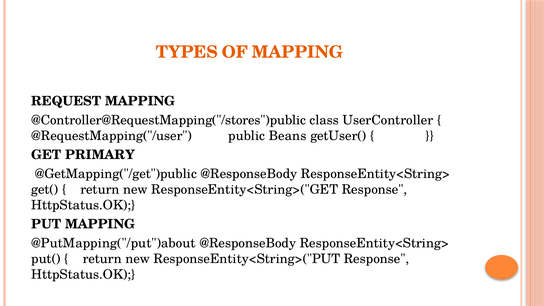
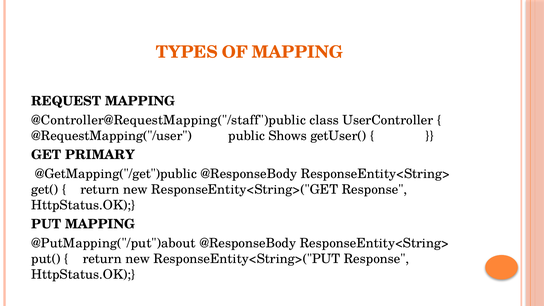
@Controller@RequestMapping("/stores")public: @Controller@RequestMapping("/stores")public -> @Controller@RequestMapping("/staff")public (169, 120)
Beans: Beans -> Shows (288, 136)
